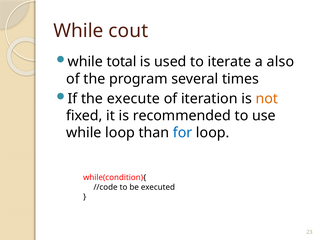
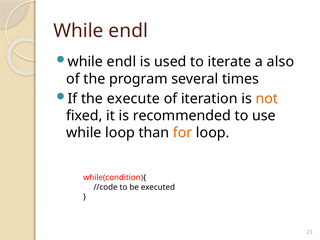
cout: cout -> endl (128, 31)
total: total -> endl (121, 62)
for colour: blue -> orange (183, 133)
